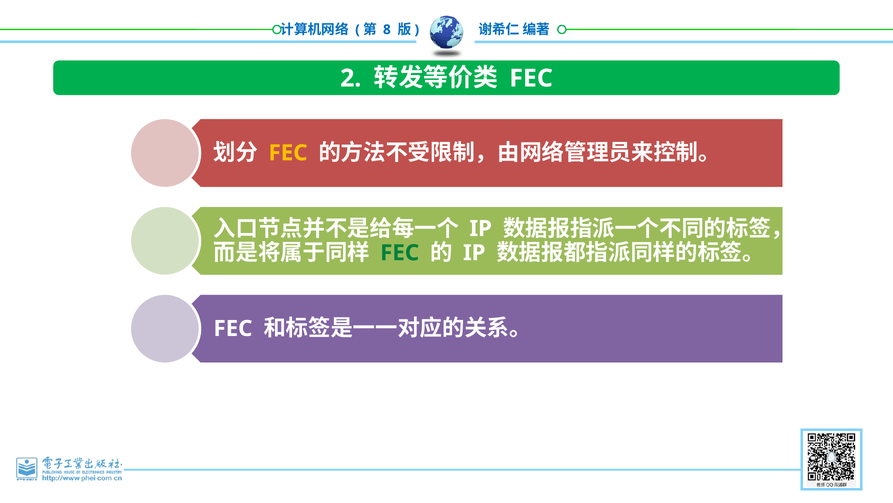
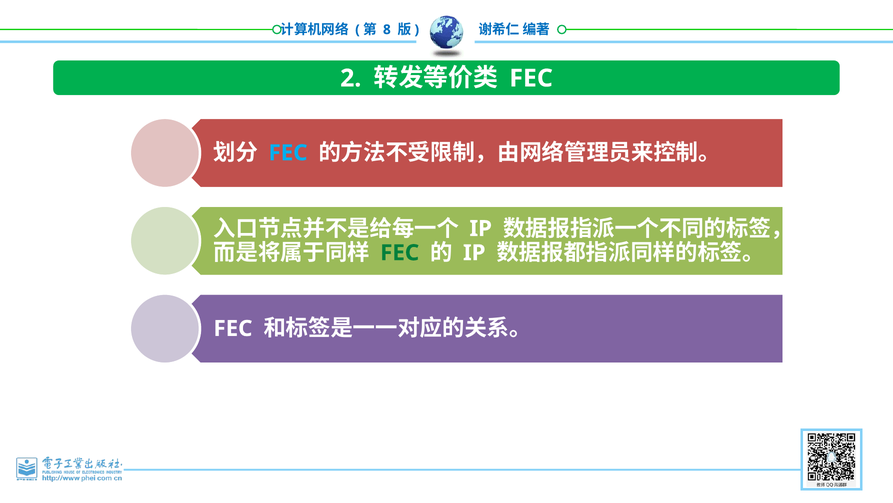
FEC colour: yellow -> light blue (288, 153)
